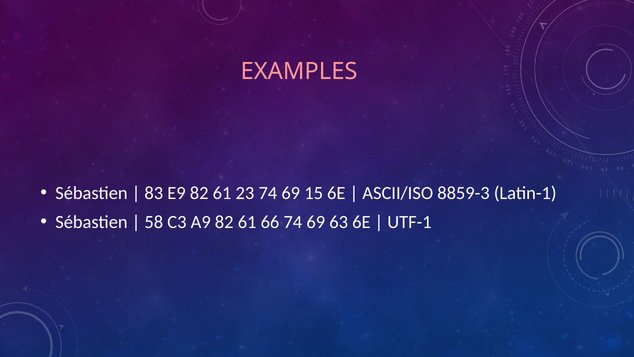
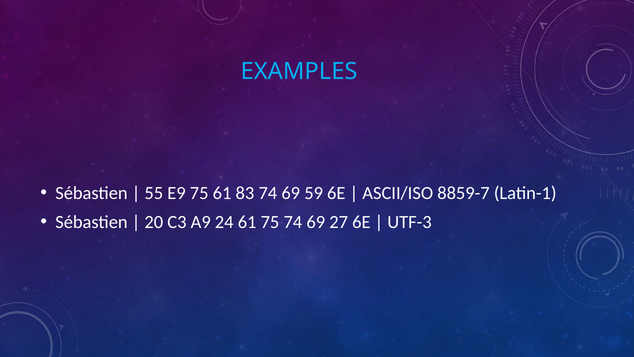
EXAMPLES colour: pink -> light blue (299, 71)
83: 83 -> 55 (154, 193)
E9 82: 82 -> 75 (199, 193)
23: 23 -> 83 (245, 193)
15: 15 -> 59 (314, 193)
8859-3: 8859-3 -> 8859-7 (463, 193)
58: 58 -> 20 (154, 222)
A9 82: 82 -> 24 (224, 222)
61 66: 66 -> 75 (270, 222)
63: 63 -> 27 (339, 222)
UTF-1: UTF-1 -> UTF-3 (410, 222)
